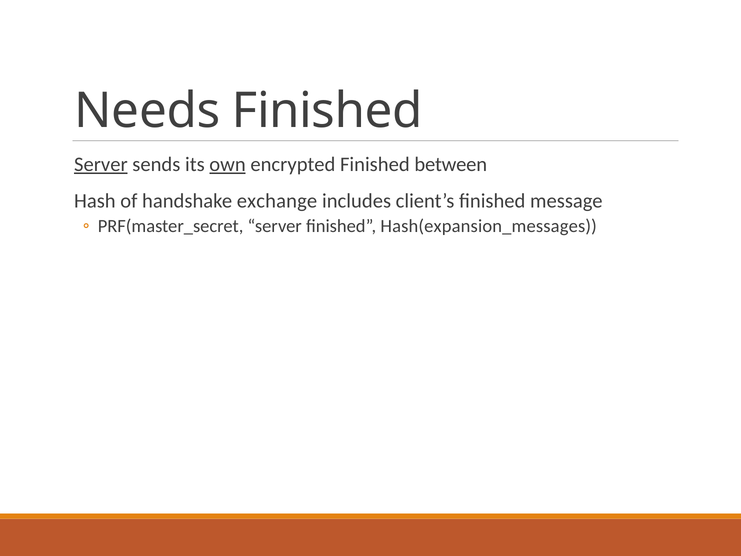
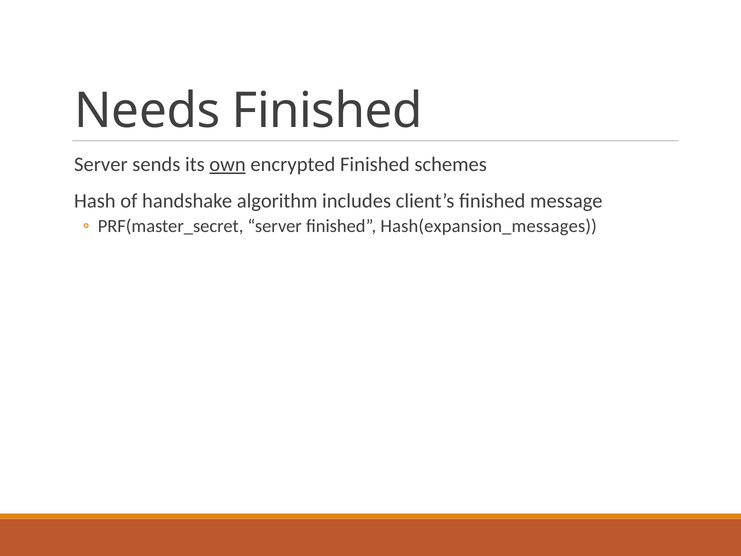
Server underline: present -> none (101, 164)
between: between -> schemes (451, 164)
exchange: exchange -> algorithm (277, 201)
